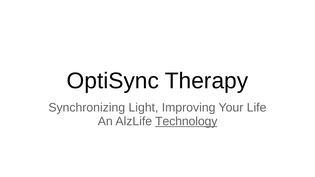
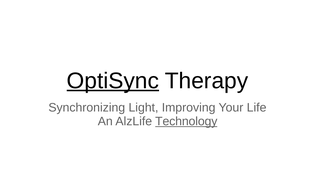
OptiSync underline: none -> present (113, 81)
